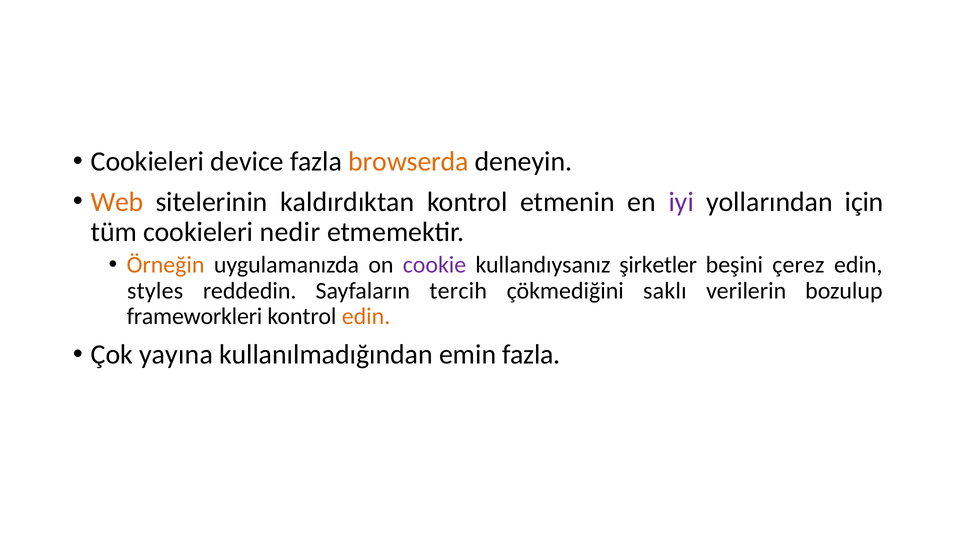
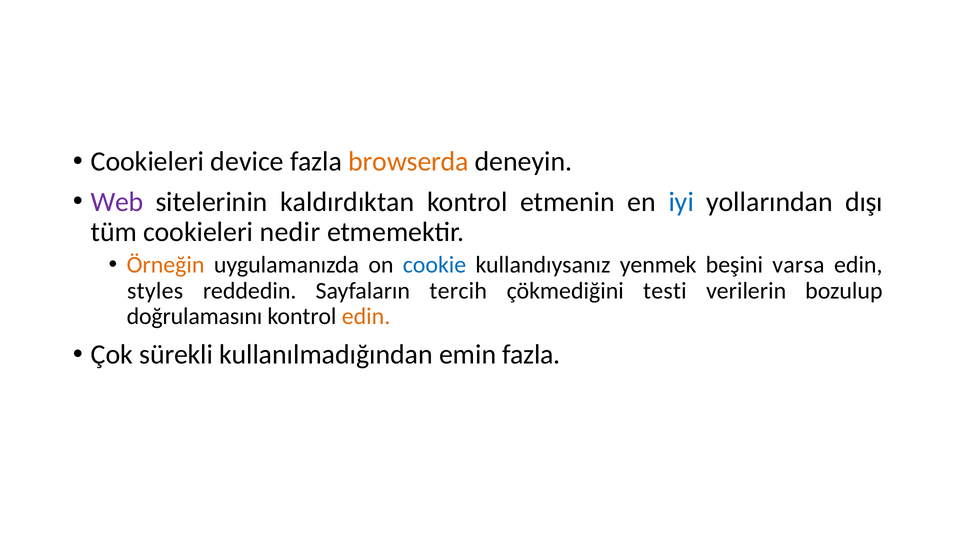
Web colour: orange -> purple (117, 202)
iyi colour: purple -> blue (681, 202)
için: için -> dışı (864, 202)
cookie colour: purple -> blue (434, 265)
şirketler: şirketler -> yenmek (658, 265)
çerez: çerez -> varsa (798, 265)
saklı: saklı -> testi (665, 291)
frameworkleri: frameworkleri -> doğrulamasını (194, 316)
yayına: yayına -> sürekli (176, 354)
